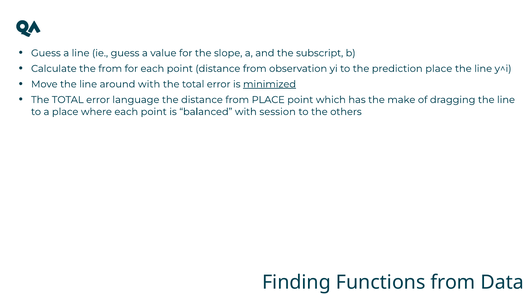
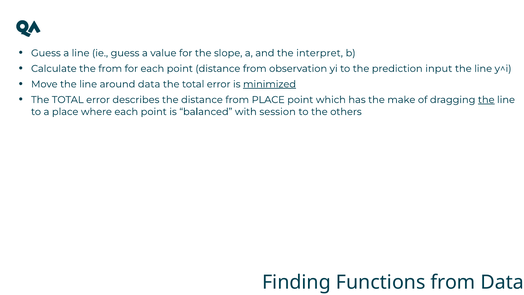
subscript: subscript -> interpret (320, 53)
prediction place: place -> input (439, 69)
around with: with -> data (149, 84)
language: language -> describes (136, 100)
the underline: none -> present (486, 100)
